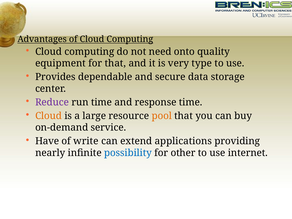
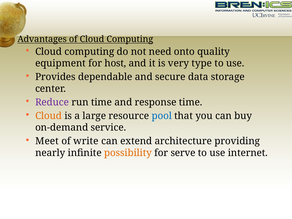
for that: that -> host (115, 63)
pool colour: orange -> blue (162, 116)
Have: Have -> Meet (47, 141)
applications: applications -> architecture (183, 141)
possibility colour: blue -> orange (128, 153)
other: other -> serve (183, 153)
